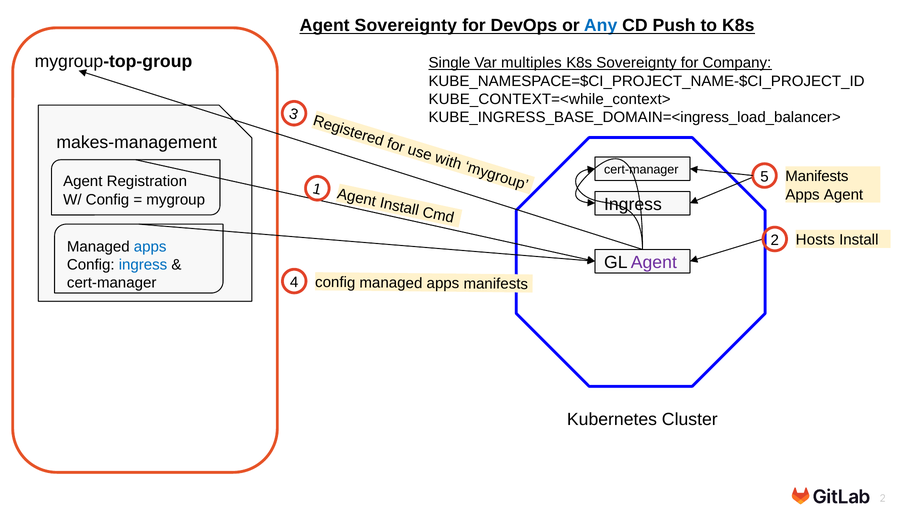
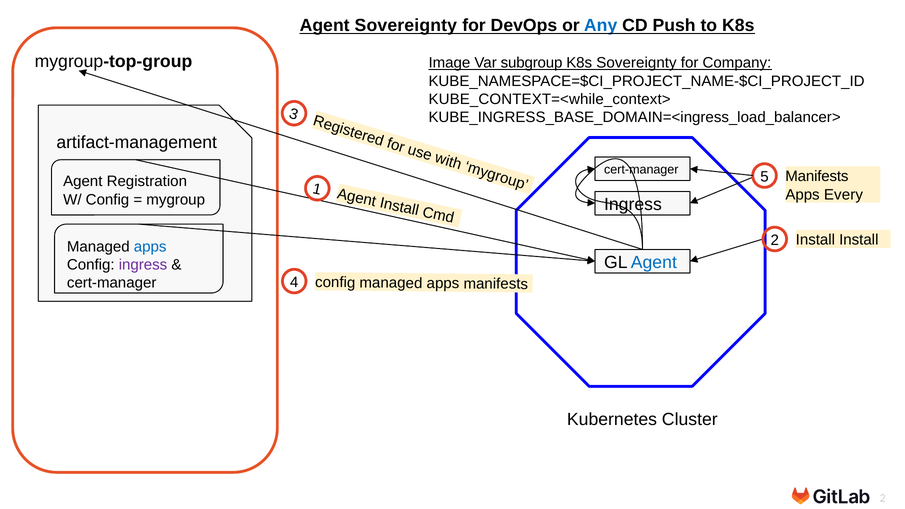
Single: Single -> Image (449, 63)
multiples: multiples -> subgroup (532, 63)
makes-management: makes-management -> artifact-management (137, 142)
Apps Agent: Agent -> Every (843, 195)
2 Hosts: Hosts -> Install (815, 240)
Agent colour: purple -> blue (654, 263)
ingress colour: blue -> purple (143, 265)
